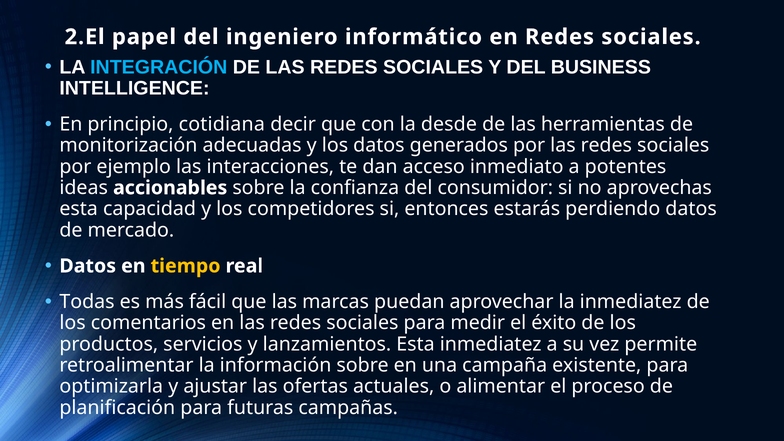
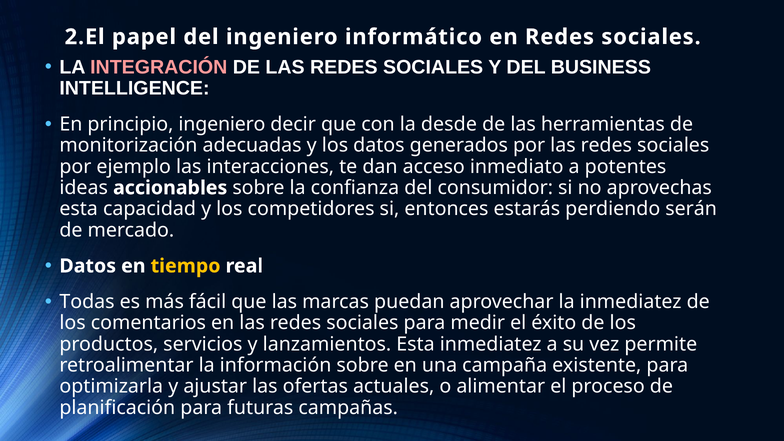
INTEGRACIÓN colour: light blue -> pink (159, 67)
principio cotidiana: cotidiana -> ingeniero (222, 124)
perdiendo datos: datos -> serán (691, 209)
